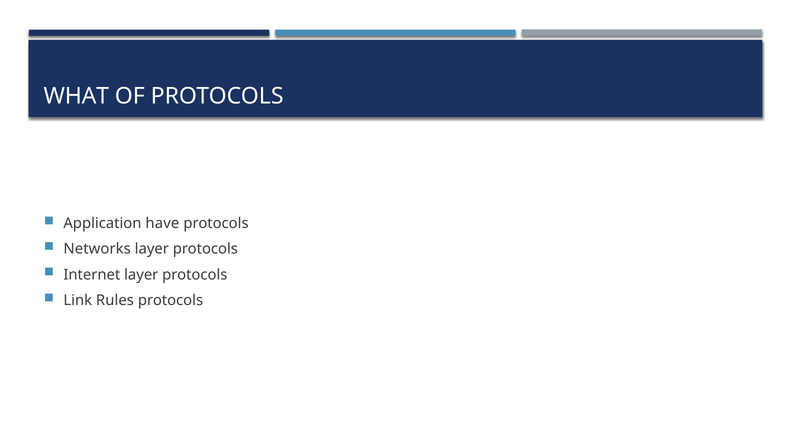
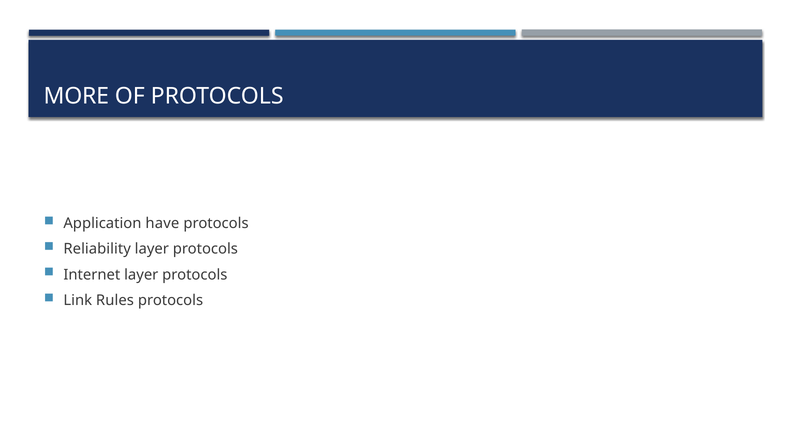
WHAT: WHAT -> MORE (76, 96)
Networks: Networks -> Reliability (97, 249)
